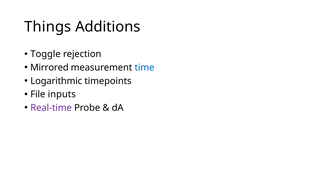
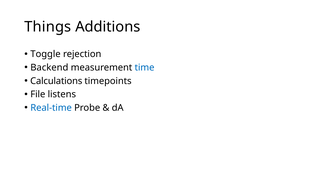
Mirrored: Mirrored -> Backend (49, 68)
Logarithmic: Logarithmic -> Calculations (56, 81)
inputs: inputs -> listens (62, 94)
Real-time colour: purple -> blue (51, 108)
